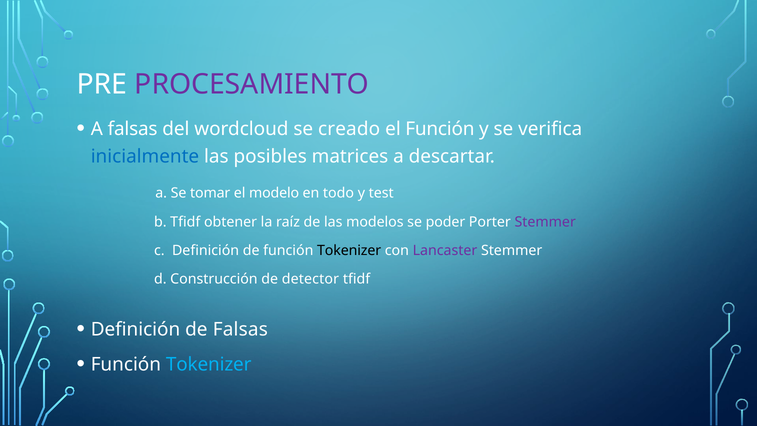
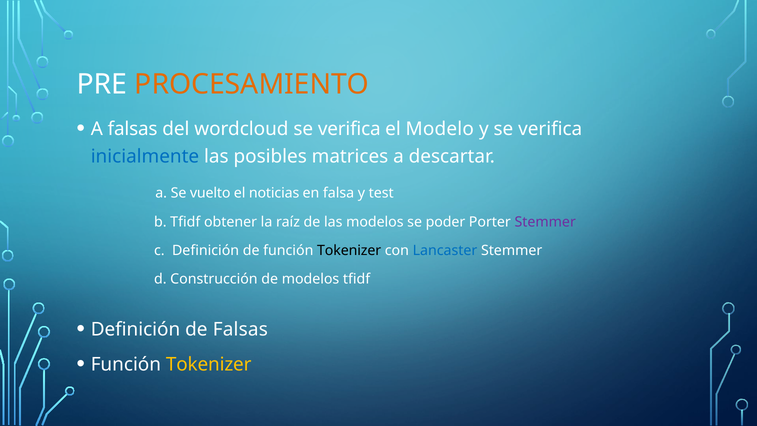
PROCESAMIENTO colour: purple -> orange (252, 84)
wordcloud se creado: creado -> verifica (349, 129)
el Función: Función -> Modelo (440, 129)
tomar: tomar -> vuelto (210, 193)
modelo: modelo -> noticias (274, 193)
todo: todo -> falsa (339, 193)
Lancaster colour: purple -> blue (445, 251)
de detector: detector -> modelos (311, 279)
Tokenizer colour: light blue -> yellow (209, 364)
